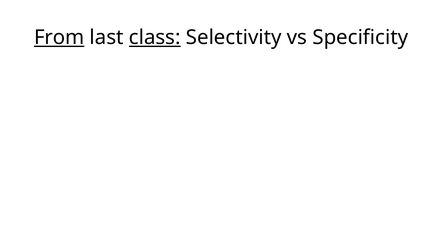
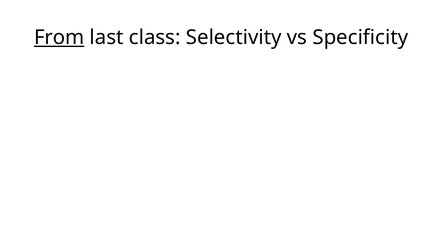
class underline: present -> none (155, 38)
